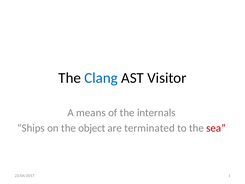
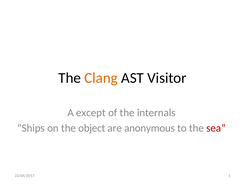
Clang colour: blue -> orange (101, 78)
means: means -> except (91, 113)
terminated: terminated -> anonymous (150, 128)
